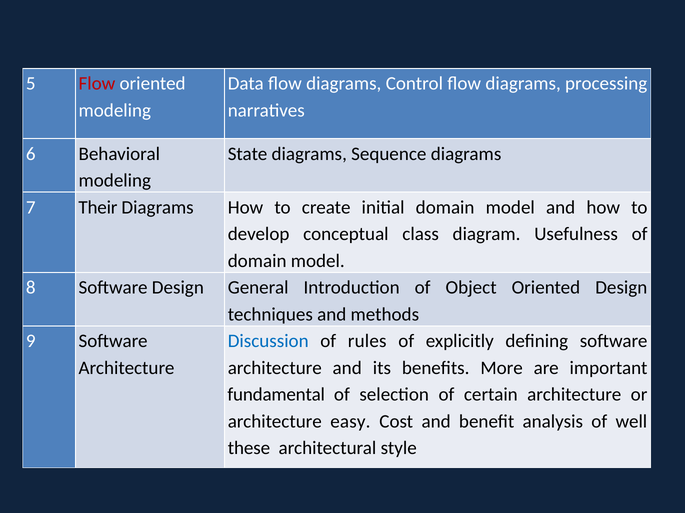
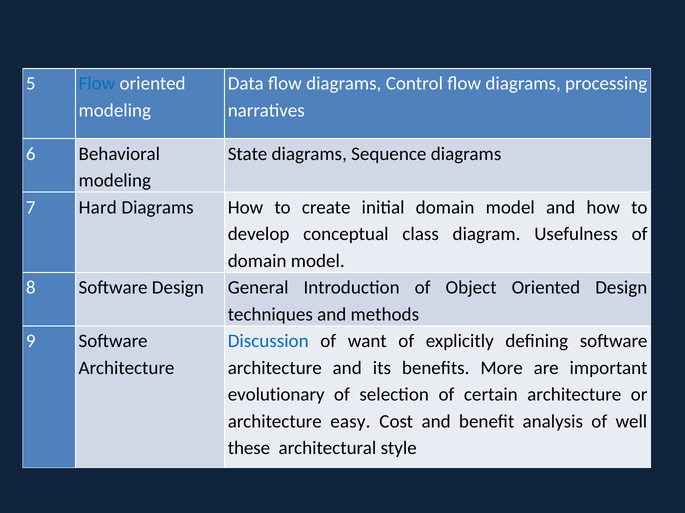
Flow colour: red -> blue (97, 84)
Their: Their -> Hard (98, 208)
rules: rules -> want (367, 342)
fundamental: fundamental -> evolutionary (276, 395)
